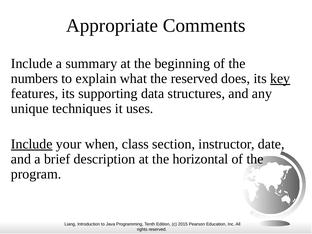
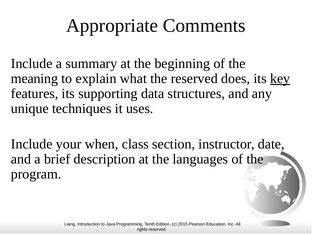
numbers: numbers -> meaning (34, 79)
Include underline: present -> none (32, 144)
horizontal: horizontal -> languages (200, 159)
